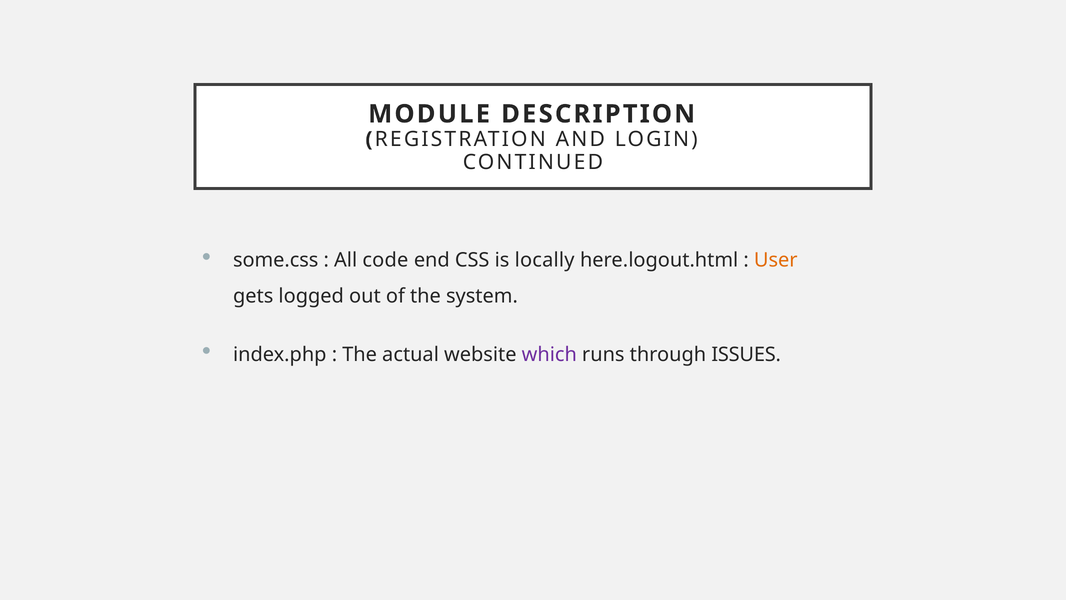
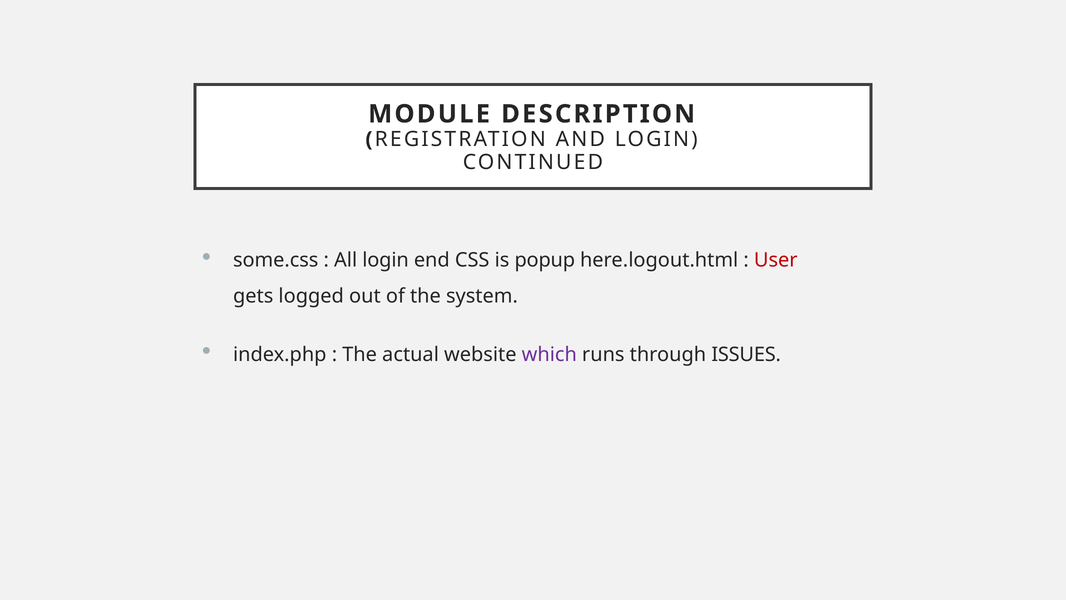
All code: code -> login (386, 260)
locally: locally -> popup (545, 260)
User colour: orange -> red (776, 260)
